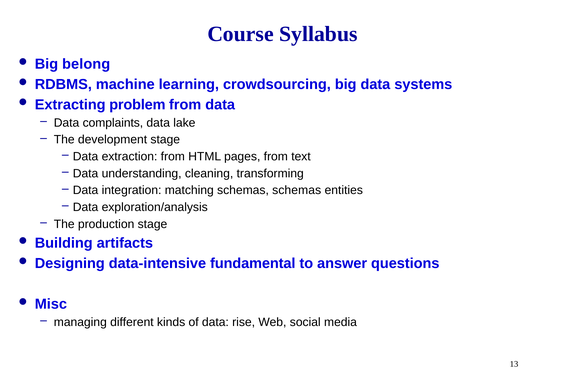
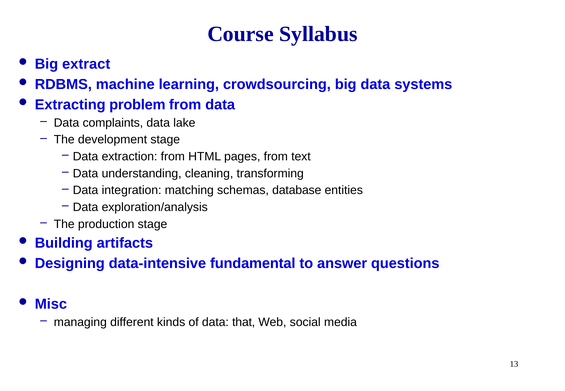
belong: belong -> extract (86, 64)
schemas schemas: schemas -> database (297, 190)
rise: rise -> that (244, 322)
